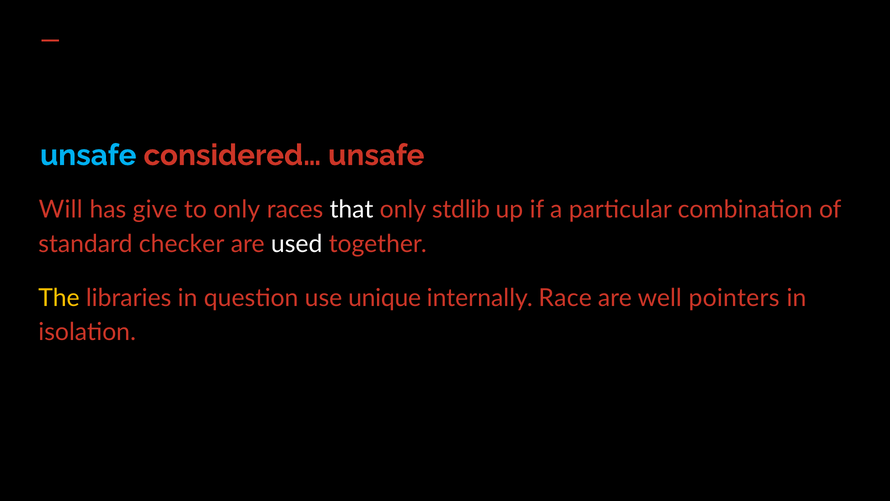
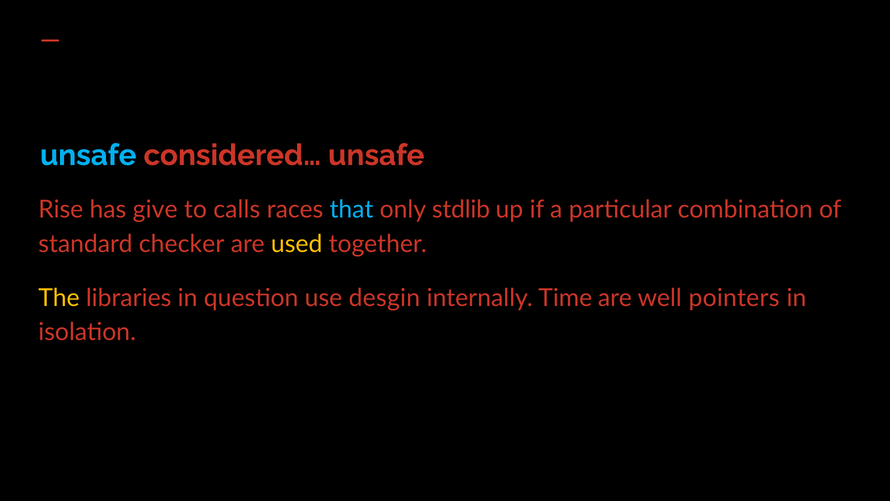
Will: Will -> Rise (61, 210)
to only: only -> calls (237, 210)
that colour: white -> light blue (352, 210)
used colour: white -> yellow (297, 244)
unique: unique -> desgin (384, 298)
Race: Race -> Time (565, 298)
